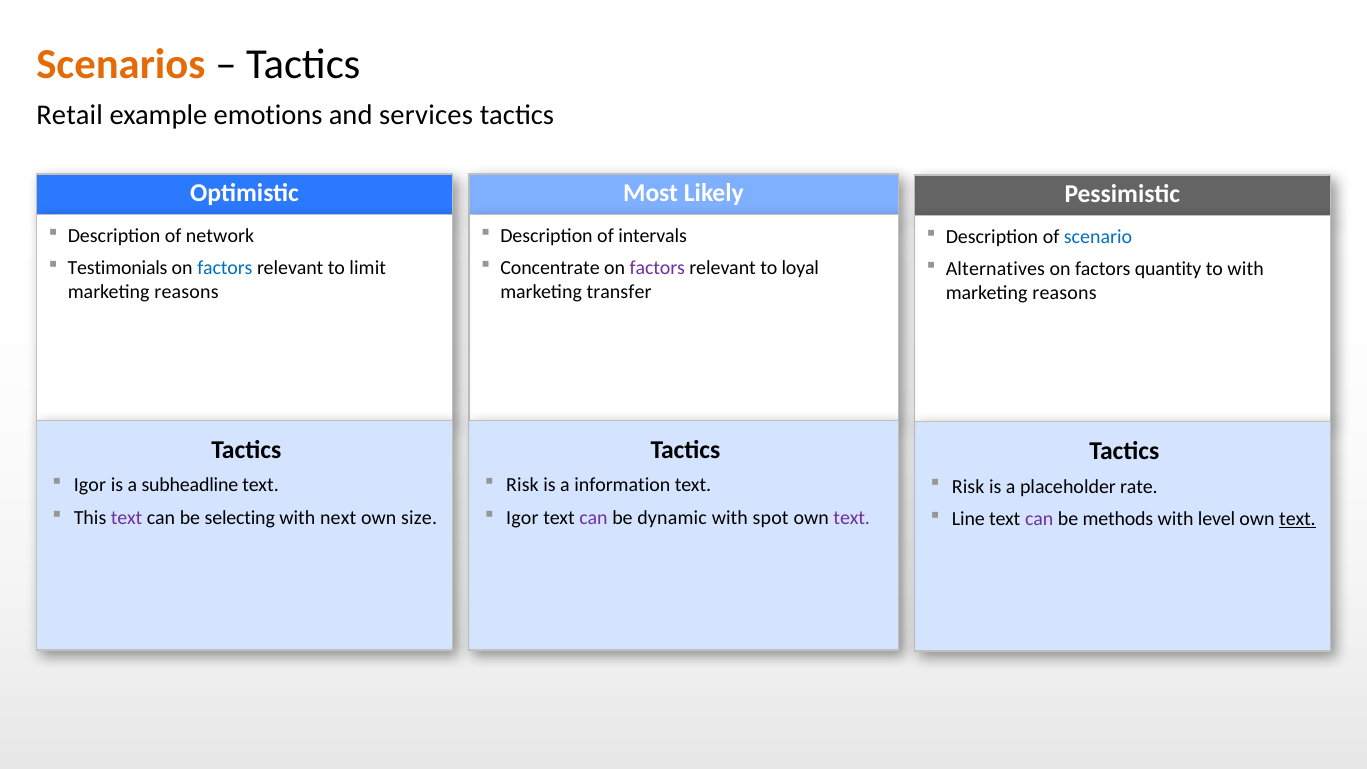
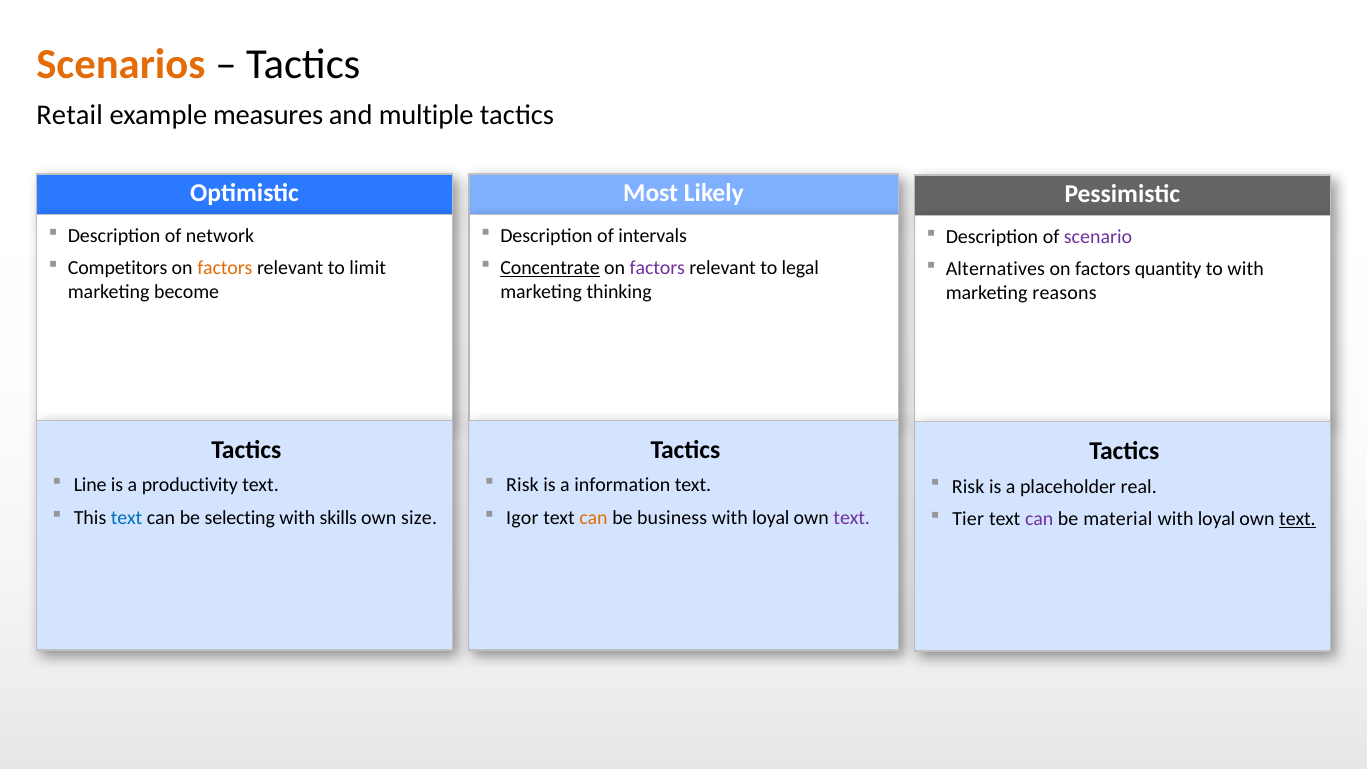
emotions: emotions -> measures (268, 115)
services: services -> multiple (426, 115)
scenario colour: blue -> purple (1098, 237)
Testimonials: Testimonials -> Competitors (118, 268)
factors colour: blue -> orange (225, 268)
Concentrate underline: none -> present (550, 268)
loyal: loyal -> legal (800, 268)
reasons: reasons -> become (187, 292)
transfer: transfer -> thinking (619, 292)
Igor: Igor -> Line (90, 485)
subheadline: subheadline -> productivity (190, 485)
rate: rate -> real (1139, 486)
text colour: purple -> blue (127, 518)
next: next -> skills (338, 518)
can colour: purple -> orange (594, 518)
dynamic: dynamic -> business (672, 518)
spot: spot -> loyal (771, 518)
Line: Line -> Tier (968, 519)
methods: methods -> material (1118, 519)
level: level -> loyal (1217, 519)
